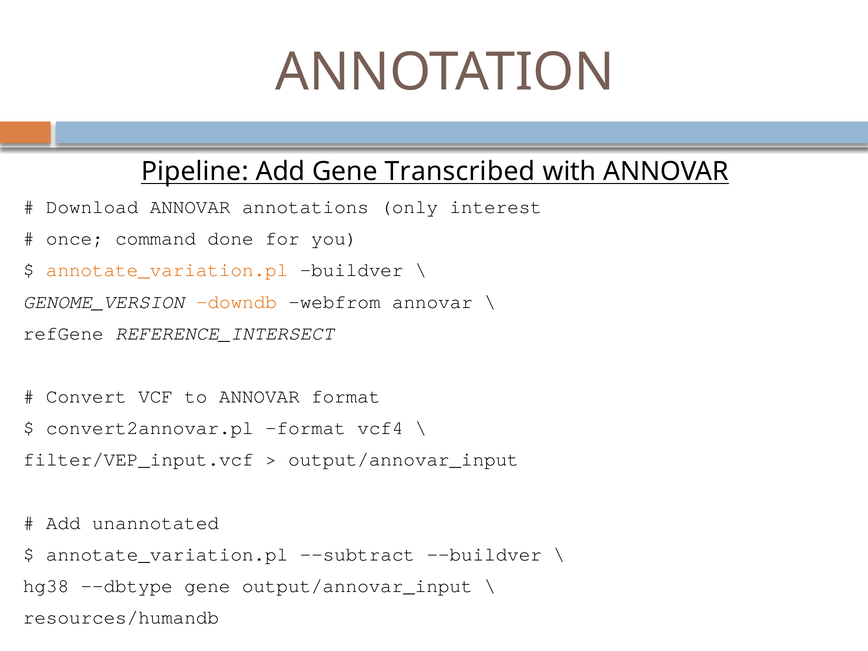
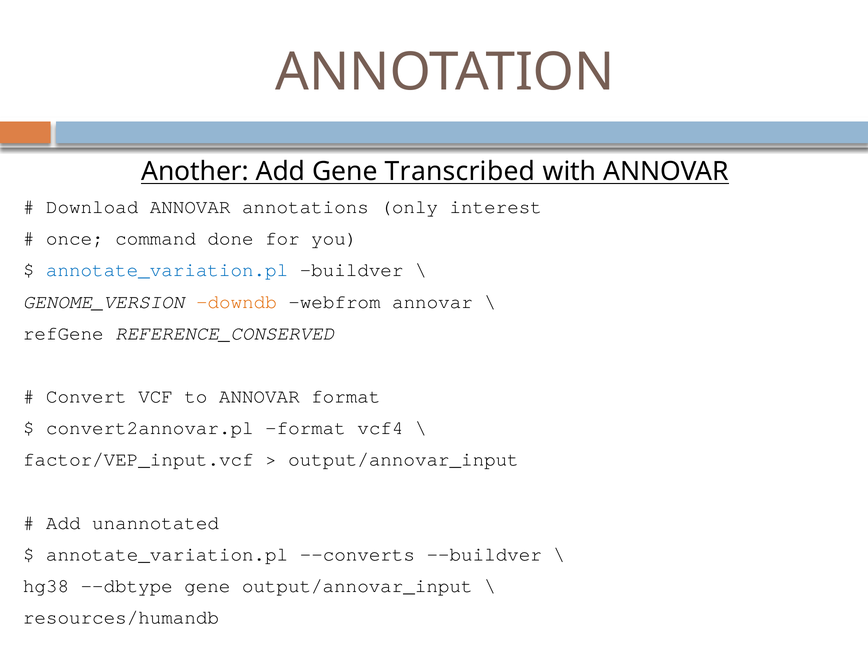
Pipeline: Pipeline -> Another (195, 172)
annotate_variation.pl colour: orange -> blue (167, 270)
REFERENCE_INTERSECT: REFERENCE_INTERSECT -> REFERENCE_CONSERVED (225, 333)
filter/VEP_input.vcf: filter/VEP_input.vcf -> factor/VEP_input.vcf (138, 460)
--subtract: --subtract -> --converts (357, 554)
